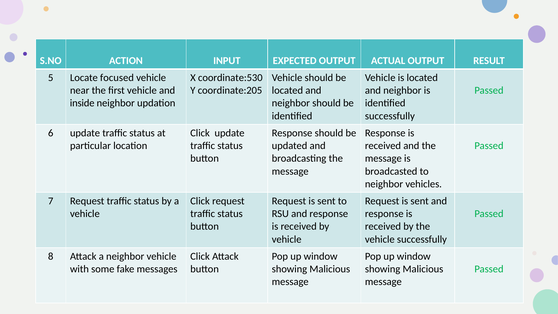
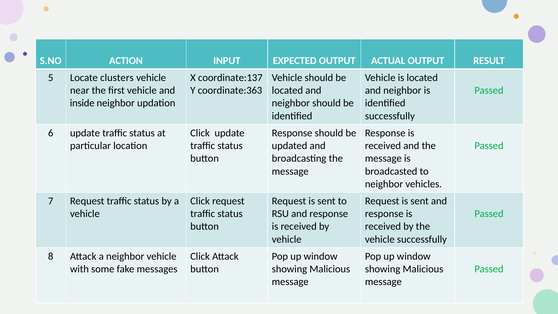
focused: focused -> clusters (117, 78)
coordinate:530: coordinate:530 -> coordinate:137 (230, 78)
coordinate:205: coordinate:205 -> coordinate:363 (230, 90)
